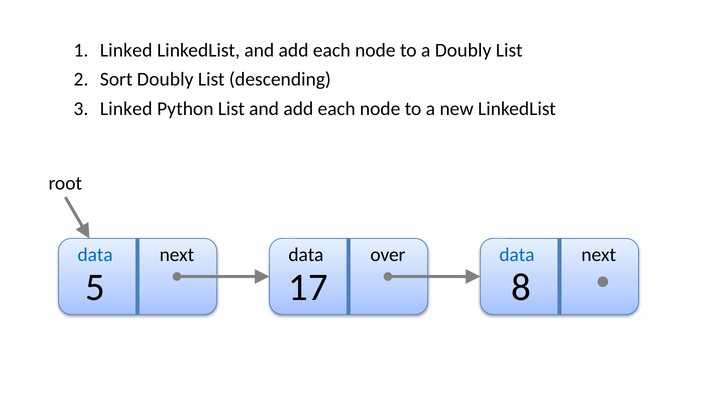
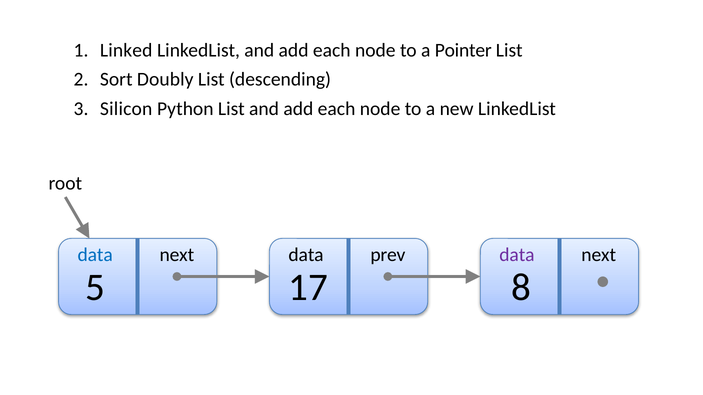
a Doubly: Doubly -> Pointer (463, 50)
Linked: Linked -> Silicon (126, 109)
over: over -> prev (388, 255)
data colour: blue -> purple (517, 255)
